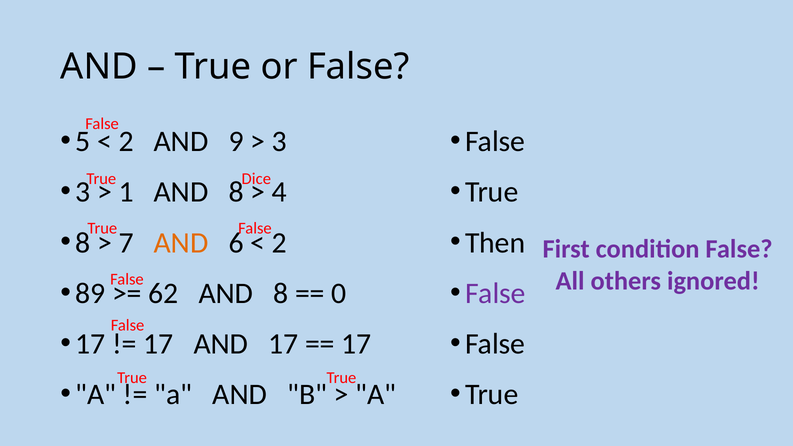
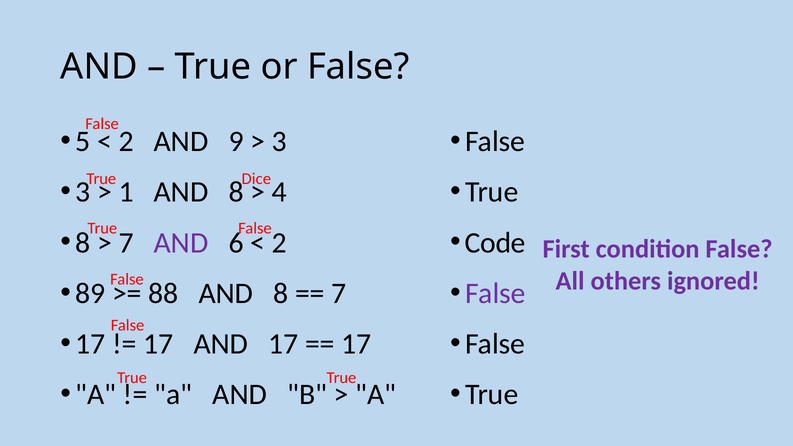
AND colour: orange -> purple (181, 243)
Then: Then -> Code (495, 243)
62: 62 -> 88 (163, 293)
0: 0 -> 7 (339, 293)
